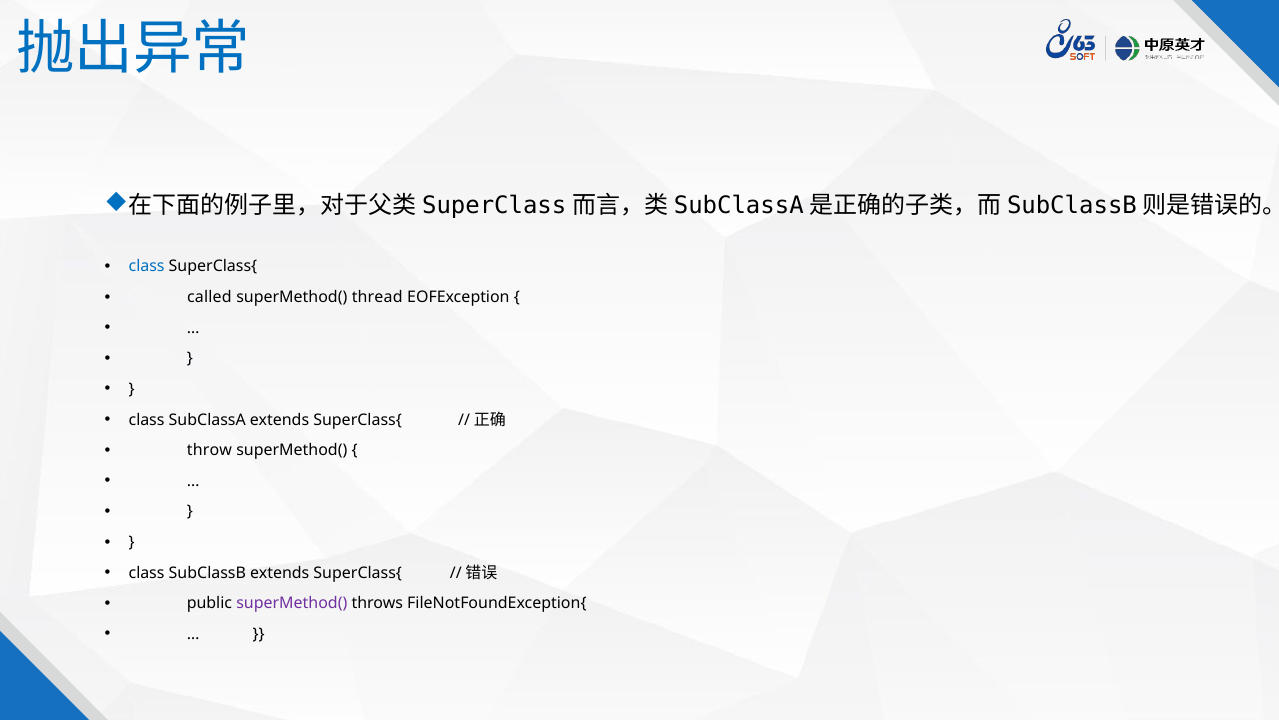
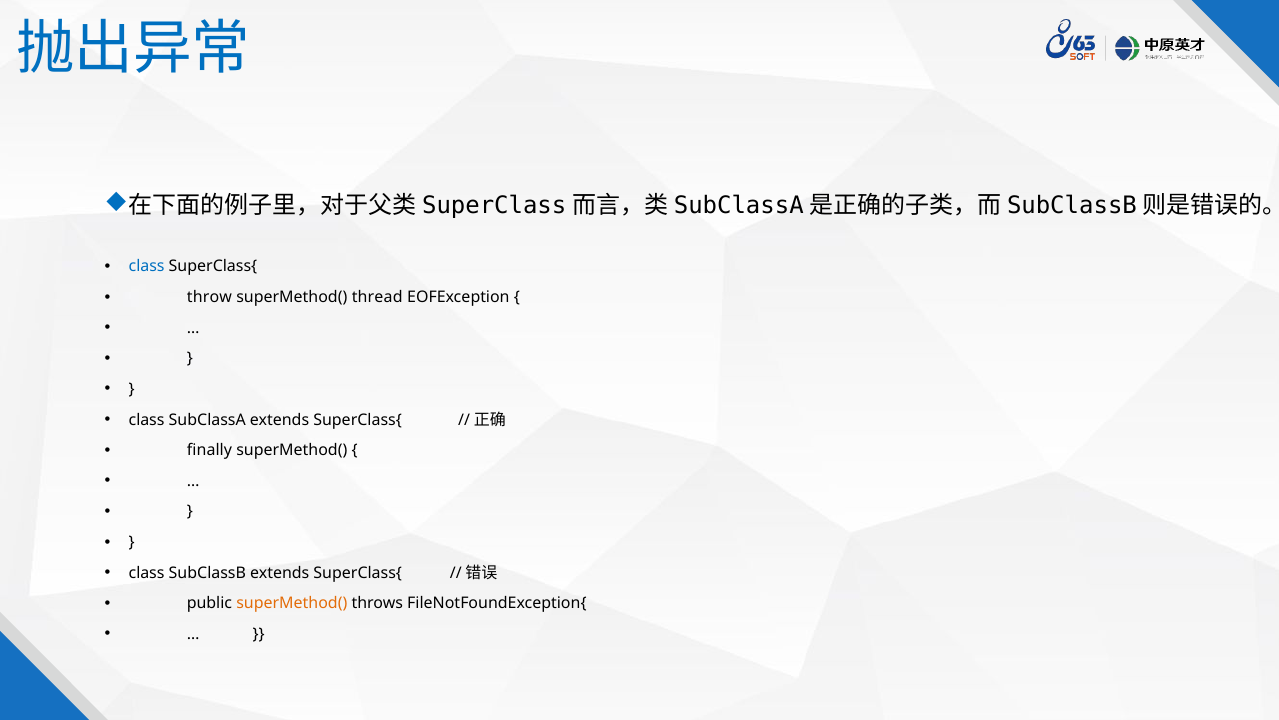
called: called -> throw (209, 297)
throw: throw -> finally (209, 450)
superMethod( colour: purple -> orange (292, 603)
